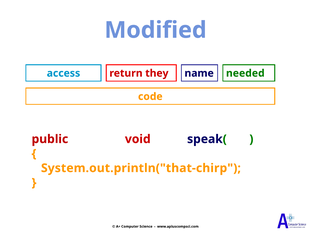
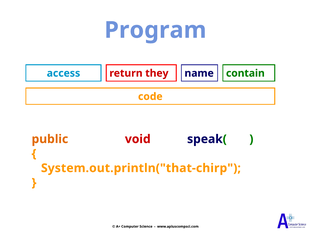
Modified: Modified -> Program (155, 30)
needed: needed -> contain (245, 73)
public colour: red -> orange (50, 139)
